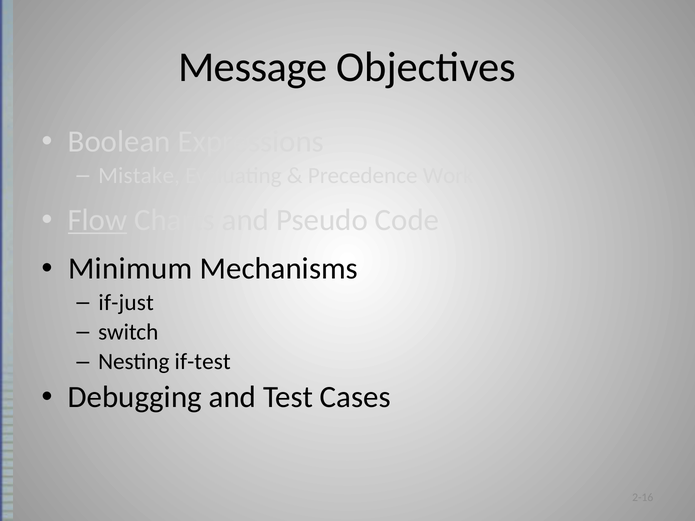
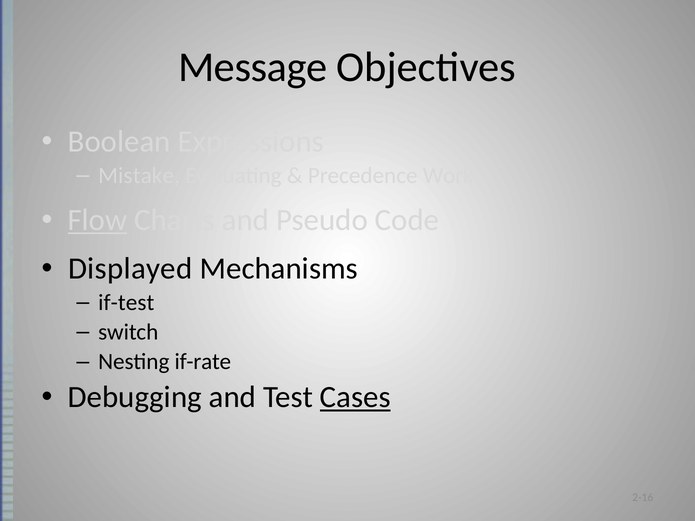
Minimum: Minimum -> Displayed (130, 269)
if-just: if-just -> if-test (126, 303)
if-test: if-test -> if-rate (203, 362)
Cases underline: none -> present (355, 397)
